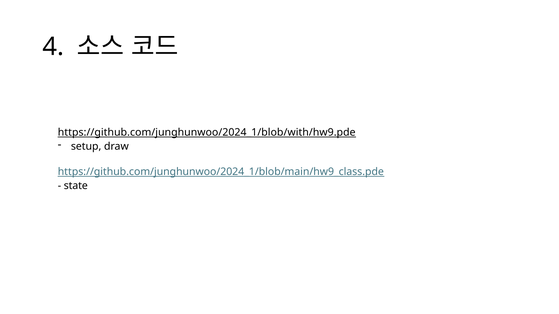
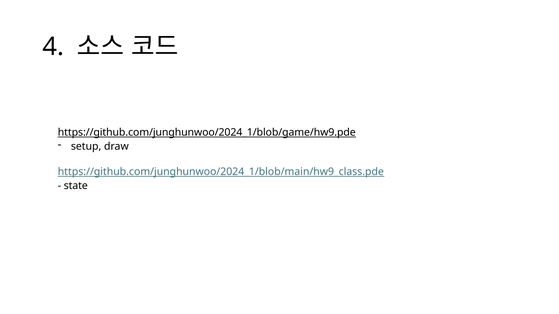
https://github.com/junghunwoo/2024_1/blob/with/hw9.pde: https://github.com/junghunwoo/2024_1/blob/with/hw9.pde -> https://github.com/junghunwoo/2024_1/blob/game/hw9.pde (207, 132)
